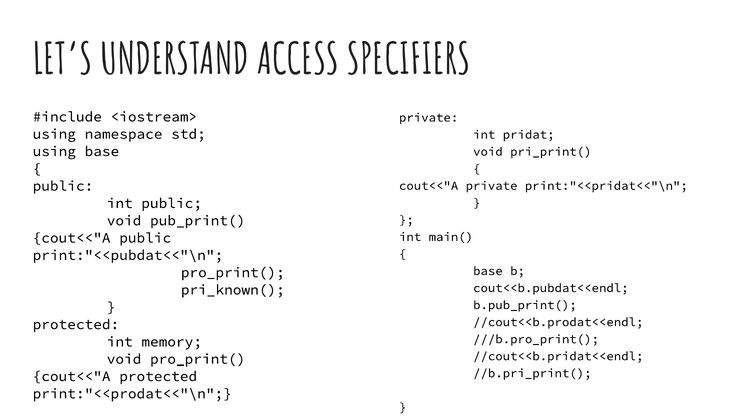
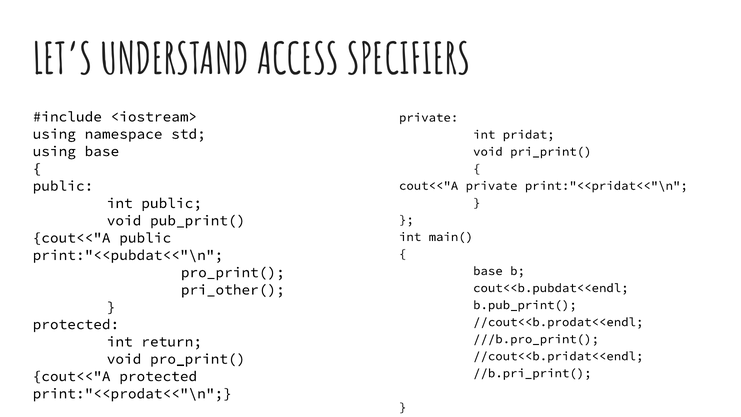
pri_known(: pri_known( -> pri_other( (233, 290)
memory: memory -> return (172, 342)
